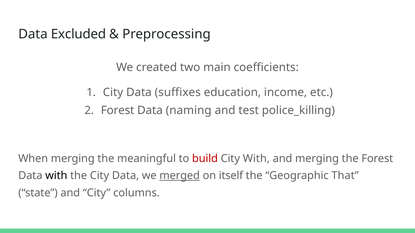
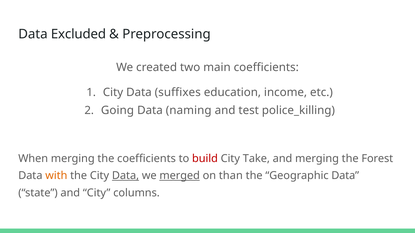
Forest: Forest -> Going (117, 111)
the meaningful: meaningful -> coefficients (147, 159)
City With: With -> Take (256, 159)
with colour: black -> orange (56, 176)
Data underline: none -> present (126, 176)
itself: itself -> than (231, 176)
Geographic That: That -> Data (345, 176)
